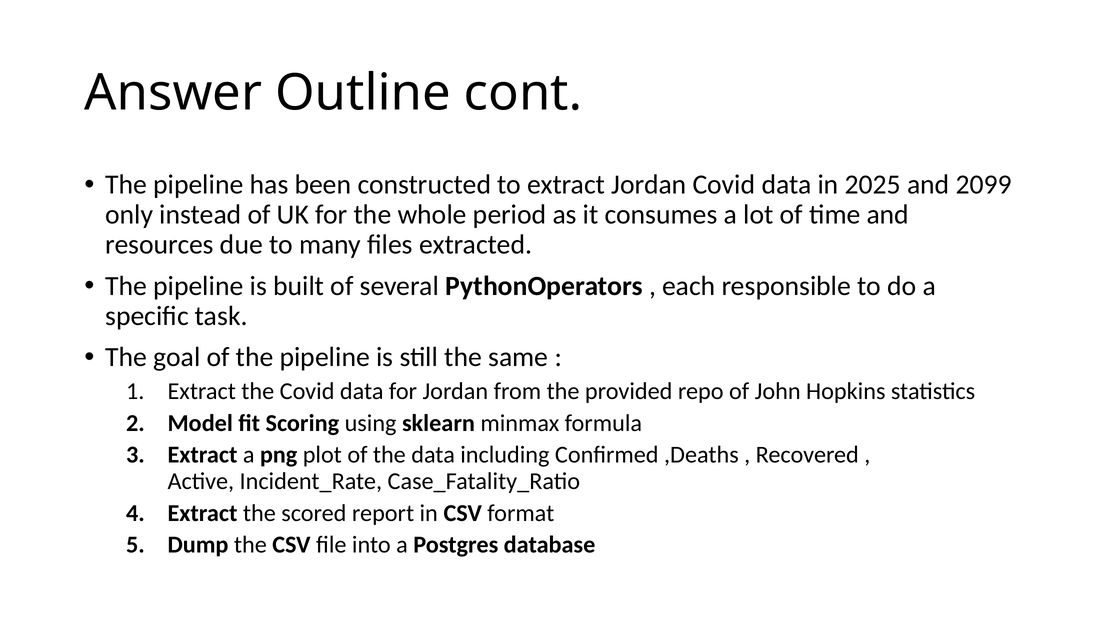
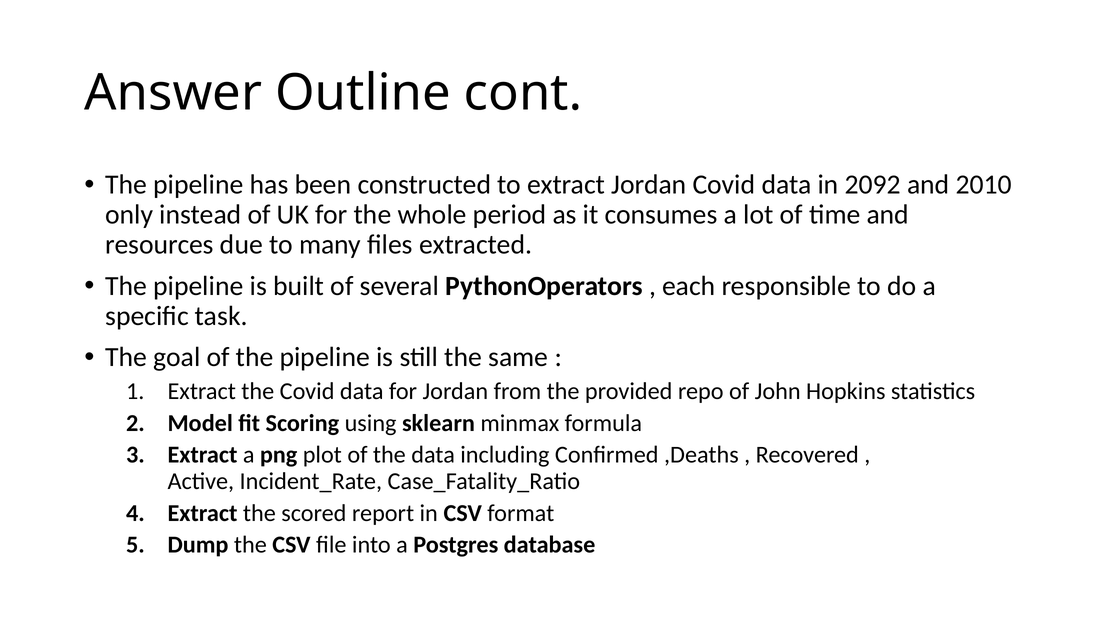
2025: 2025 -> 2092 (873, 185)
2099: 2099 -> 2010 (984, 185)
